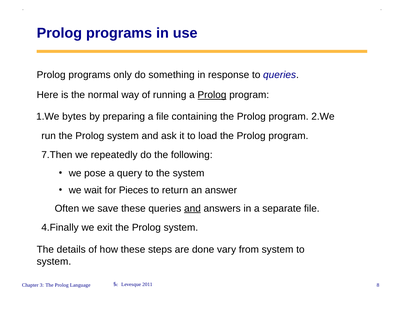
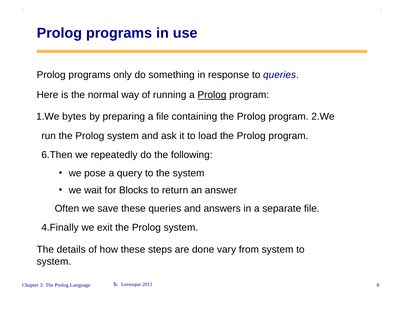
7.Then: 7.Then -> 6.Then (57, 155)
Pieces: Pieces -> Blocks (134, 190)
and underline: present -> none (192, 209)
